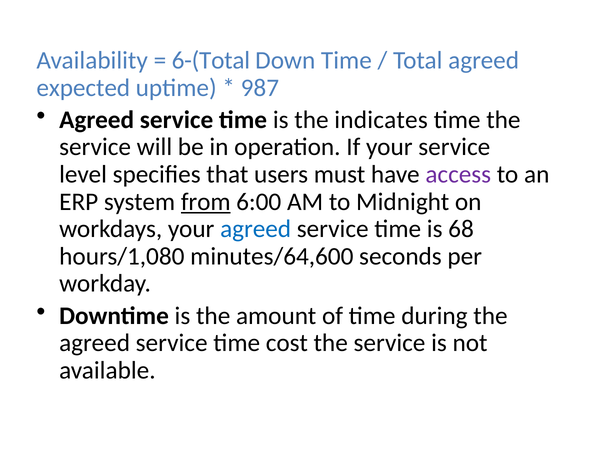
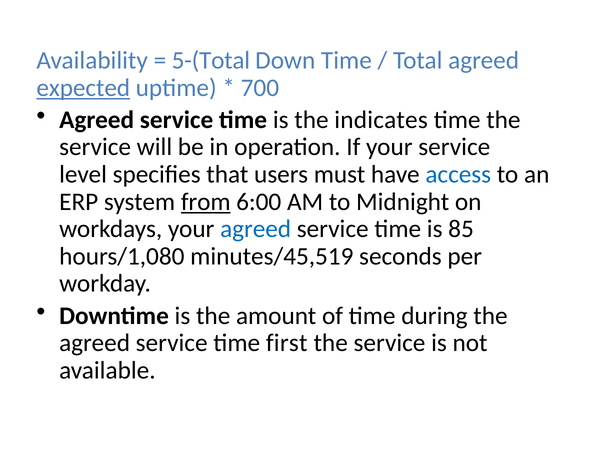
6-(Total: 6-(Total -> 5-(Total (211, 60)
expected underline: none -> present (83, 88)
987: 987 -> 700 (260, 88)
access colour: purple -> blue (458, 175)
68: 68 -> 85 (461, 229)
minutes/64,600: minutes/64,600 -> minutes/45,519 (272, 256)
cost: cost -> first (287, 343)
